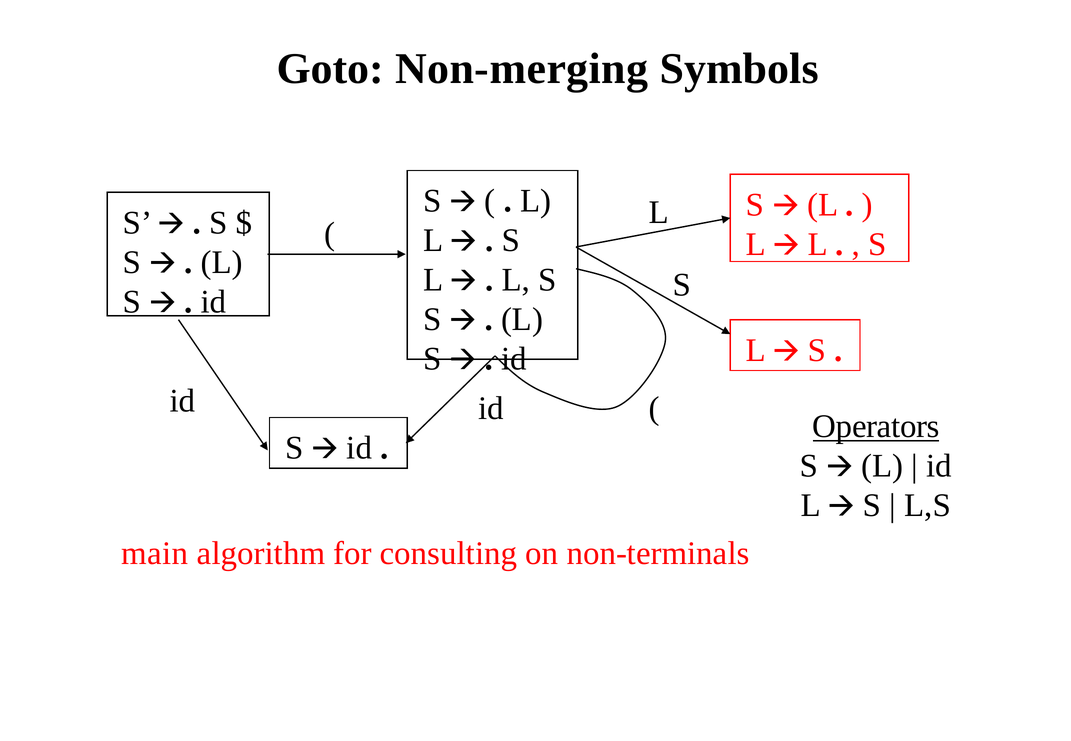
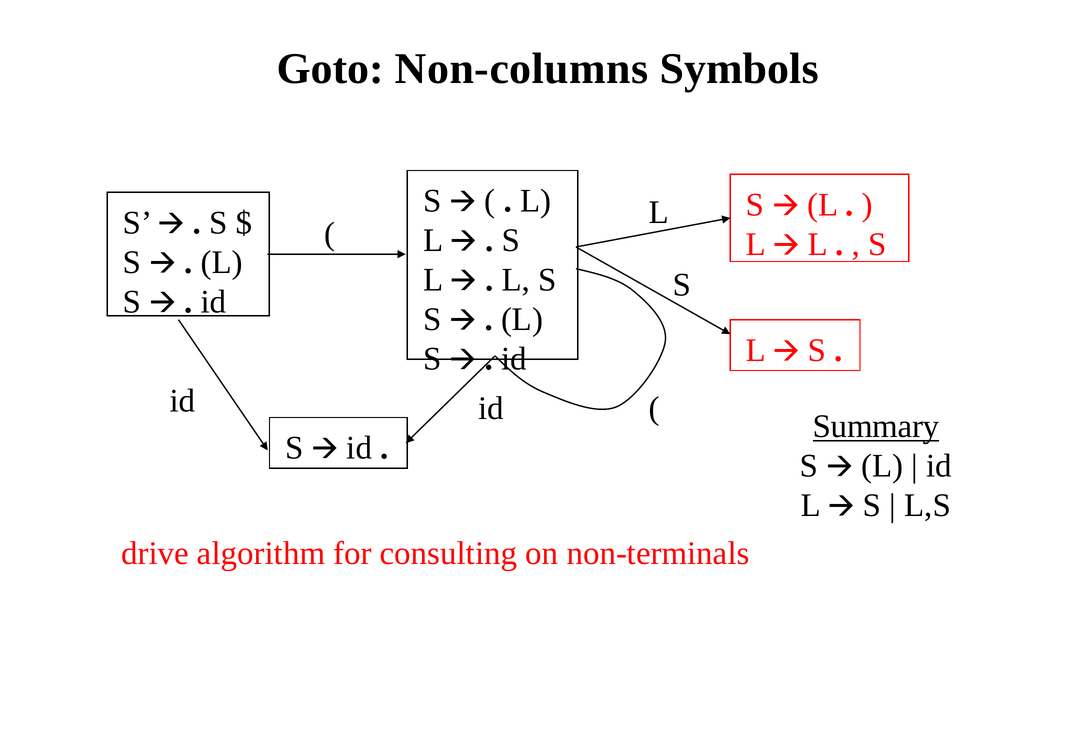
Non-merging: Non-merging -> Non-columns (522, 69)
Operators: Operators -> Summary (876, 426)
main: main -> drive (155, 554)
